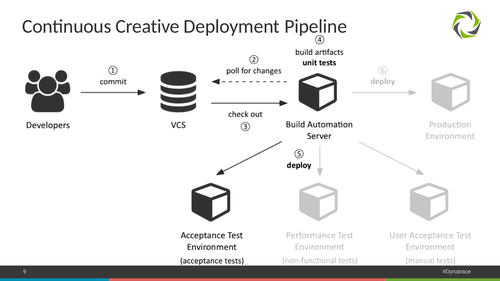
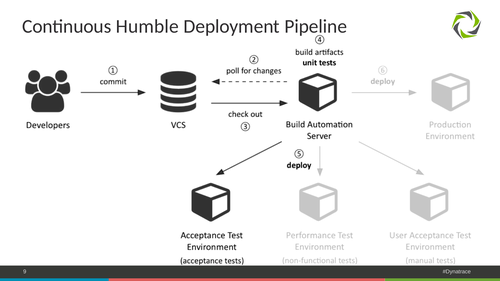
Creative: Creative -> Humble (147, 27)
